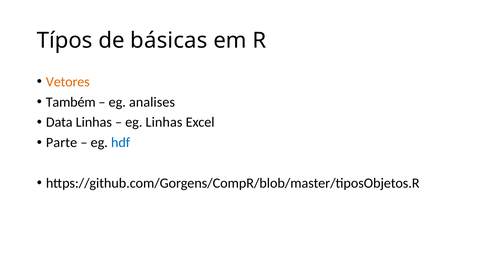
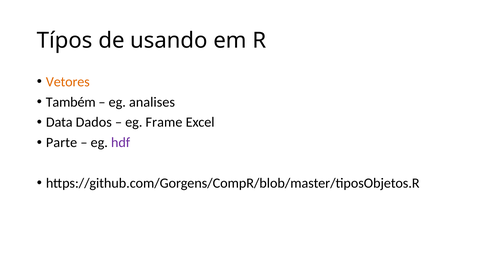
básicas: básicas -> usando (169, 41)
Data Linhas: Linhas -> Dados (94, 122)
eg Linhas: Linhas -> Frame (164, 122)
hdf colour: blue -> purple (121, 143)
